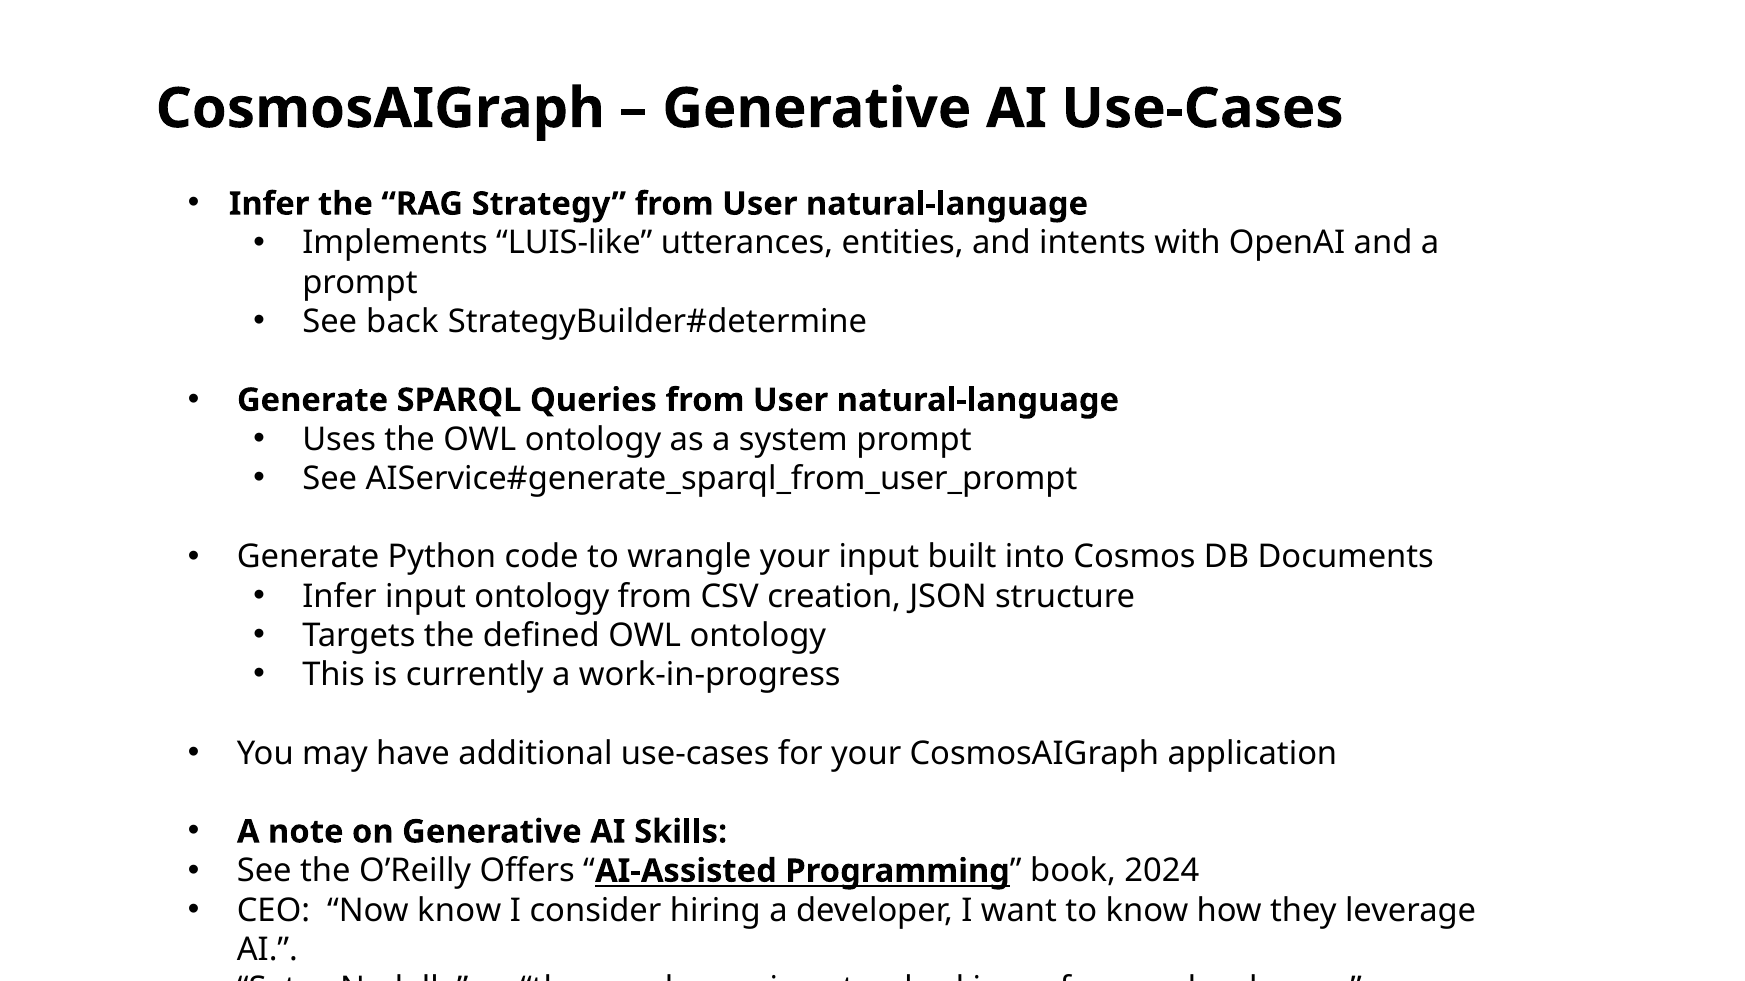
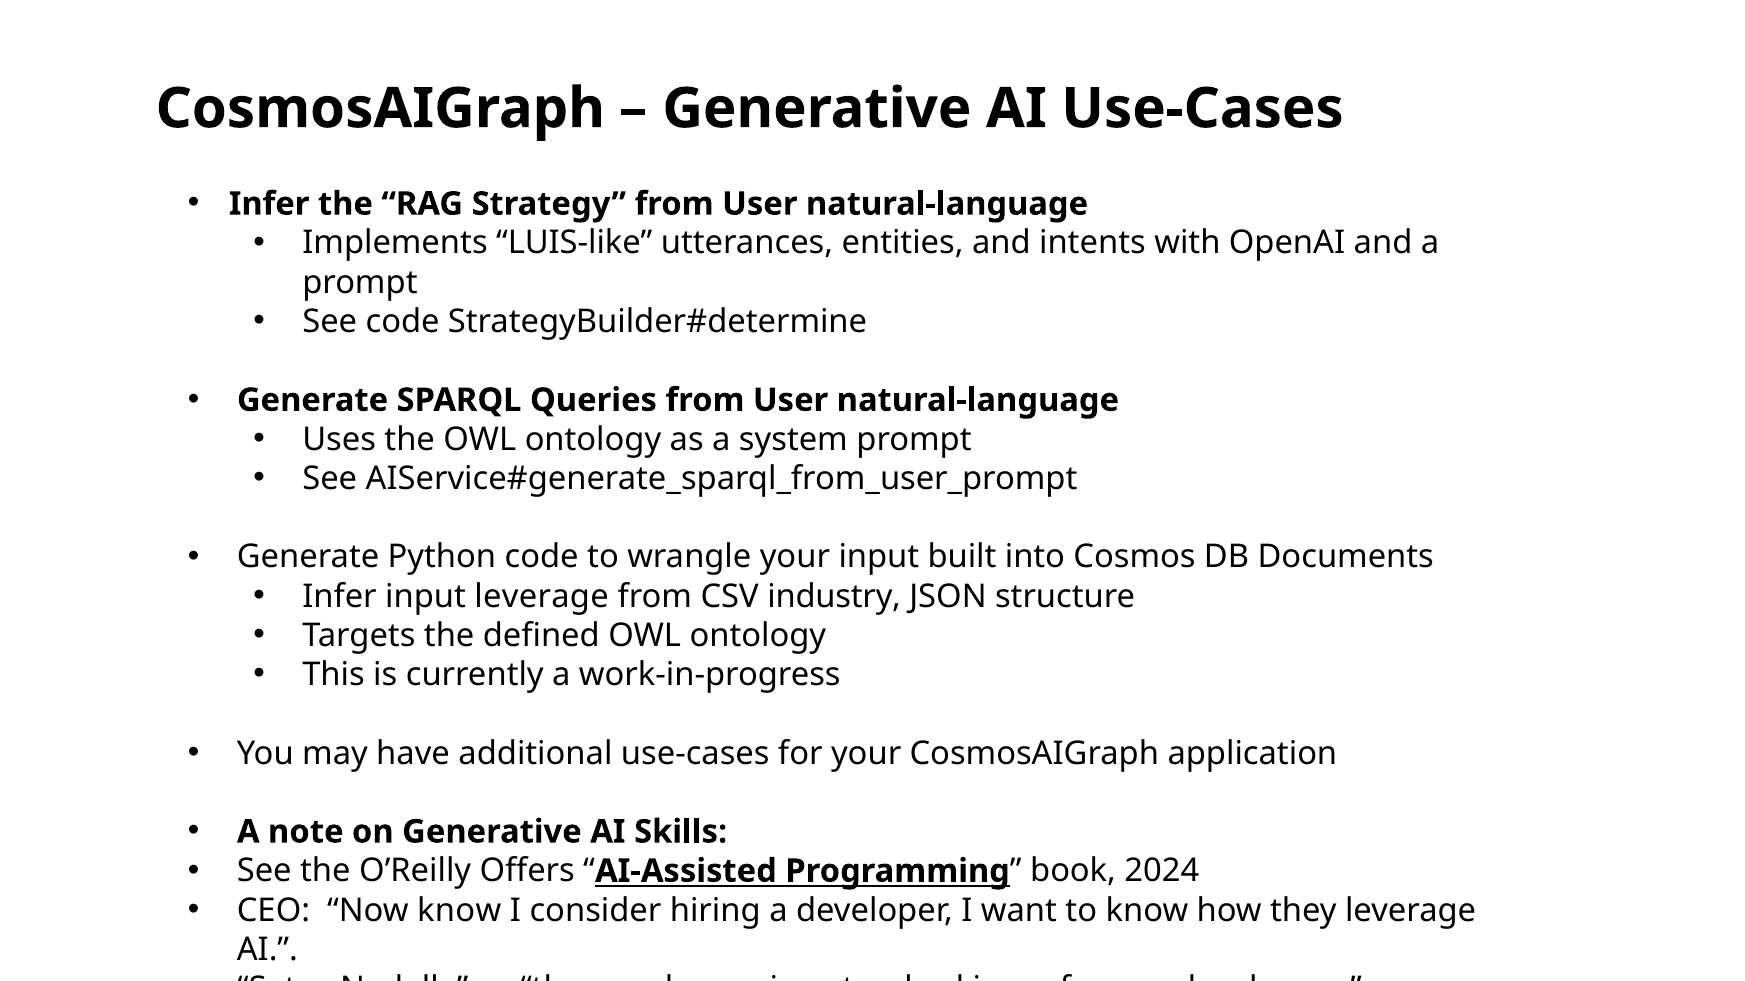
See back: back -> code (403, 322)
input ontology: ontology -> leverage (542, 597)
creation: creation -> industry (834, 597)
